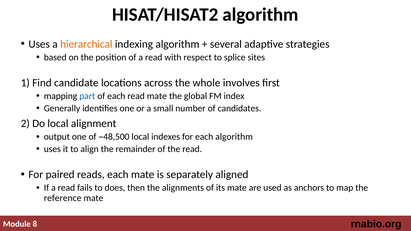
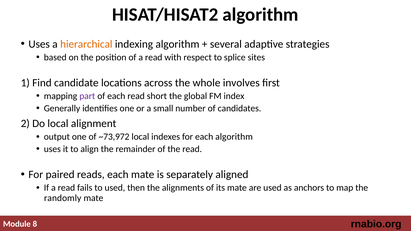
part colour: blue -> purple (87, 96)
read mate: mate -> short (157, 96)
~48,500: ~48,500 -> ~73,972 (114, 137)
to does: does -> used (115, 188)
reference: reference -> randomly (63, 198)
